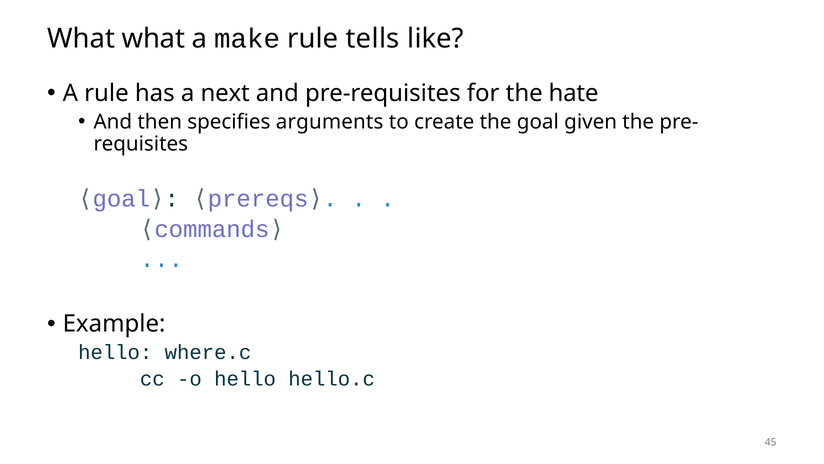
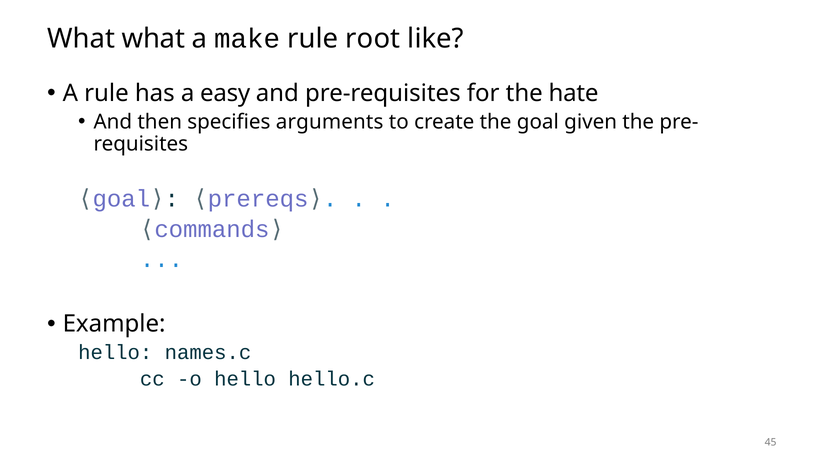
tells: tells -> root (373, 38)
next: next -> easy (225, 93)
where.c: where.c -> names.c (208, 352)
